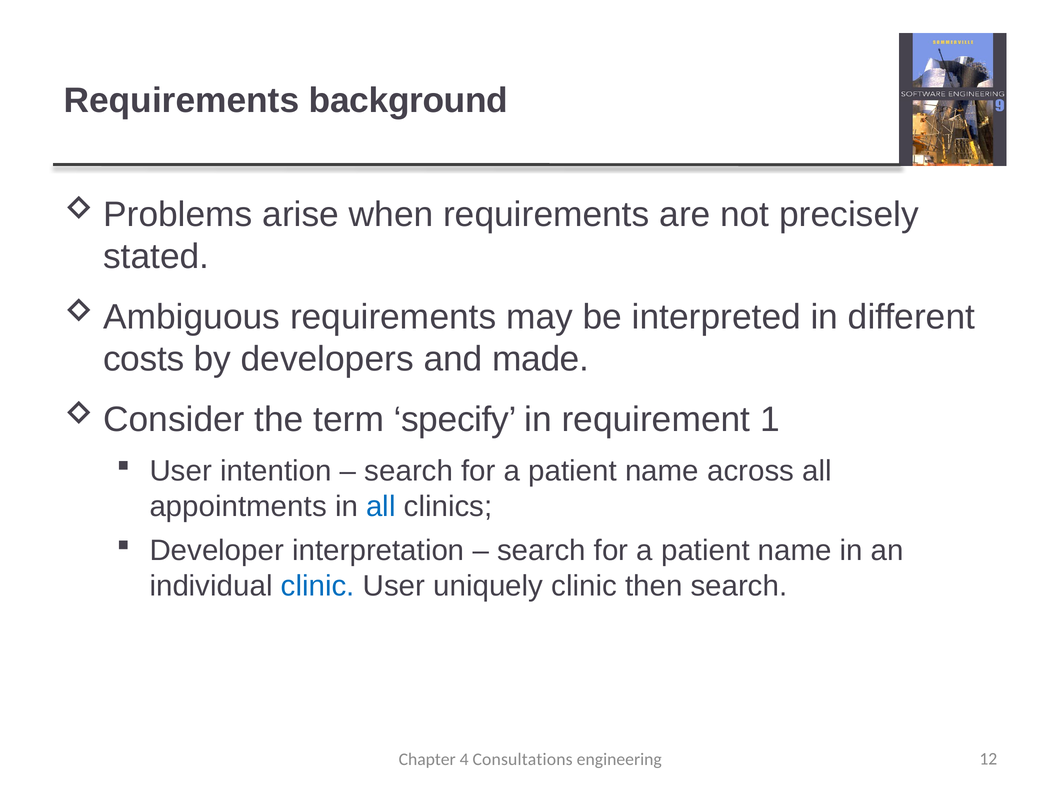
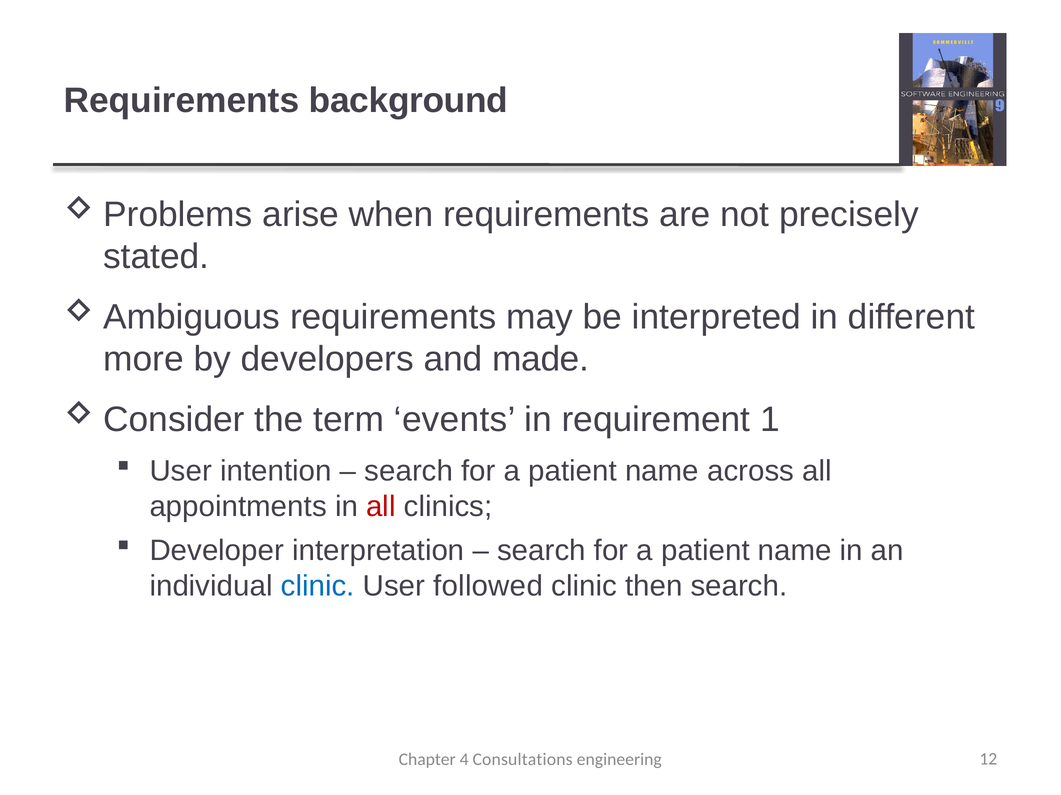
costs: costs -> more (144, 360)
specify: specify -> events (455, 420)
all colour: blue -> red (381, 507)
uniquely: uniquely -> followed (488, 587)
